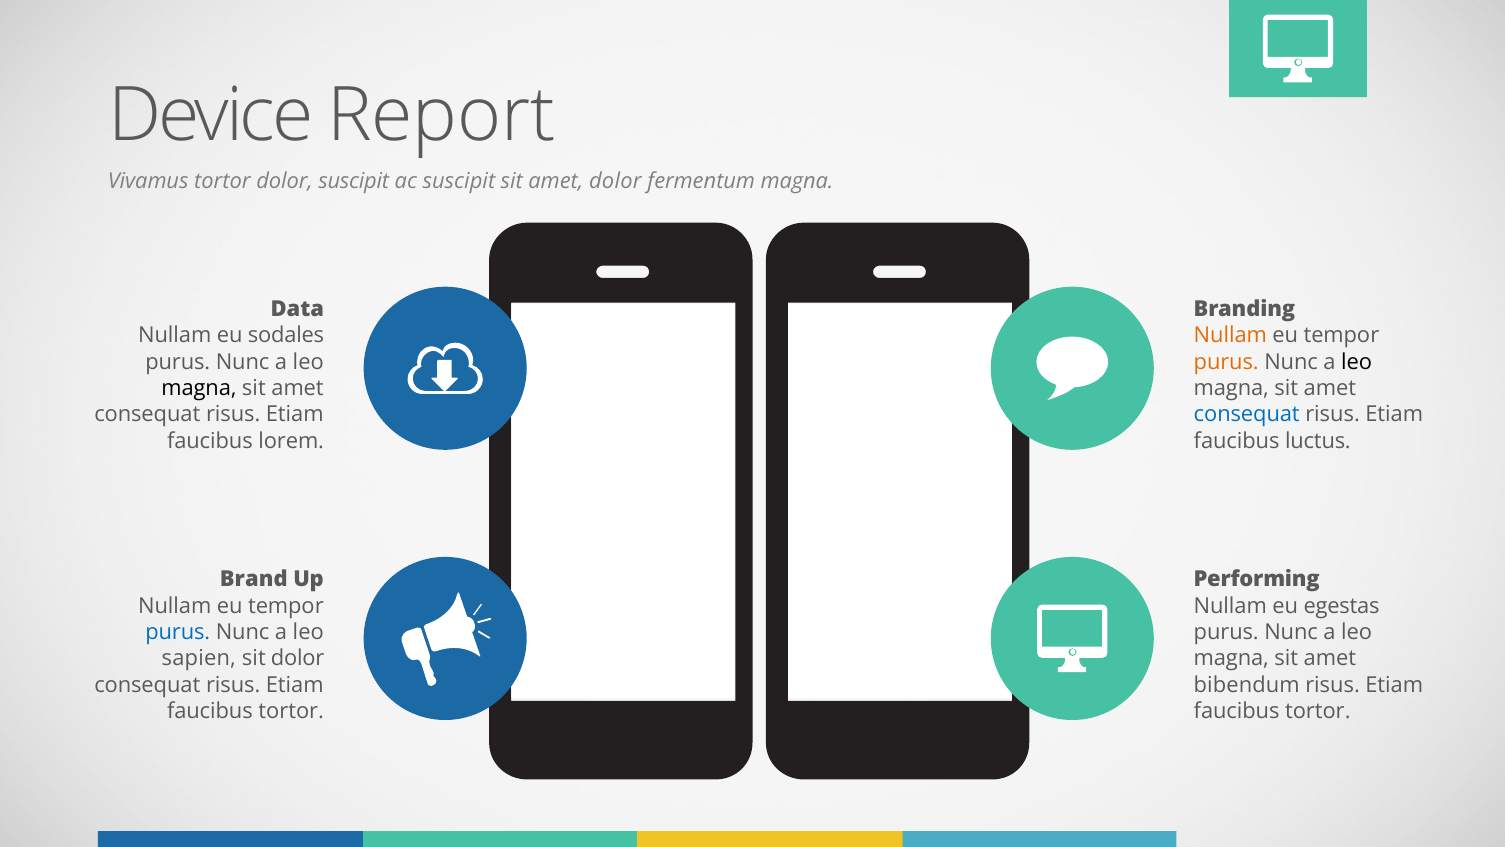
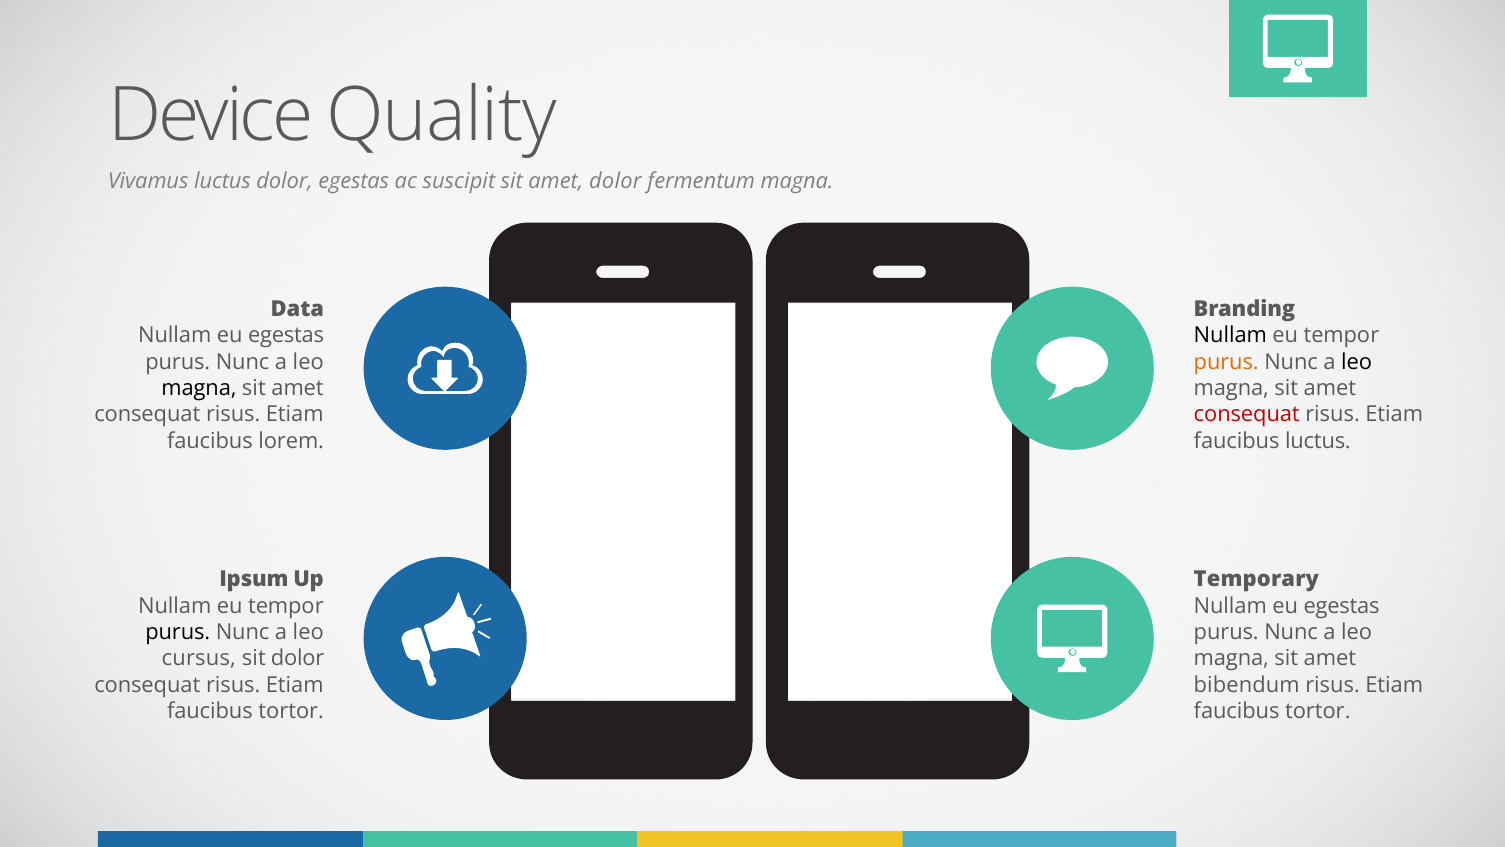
Report: Report -> Quality (442, 115)
Vivamus tortor: tortor -> luctus (222, 181)
dolor suscipit: suscipit -> egestas (354, 181)
sodales: sodales -> egestas (286, 336)
Nullam colour: orange -> black (1230, 336)
consequat colour: blue -> red (1247, 415)
Brand: Brand -> Ipsum (254, 579)
Performing: Performing -> Temporary (1256, 579)
purus colour: blue -> black (178, 632)
sapien: sapien -> cursus (199, 658)
